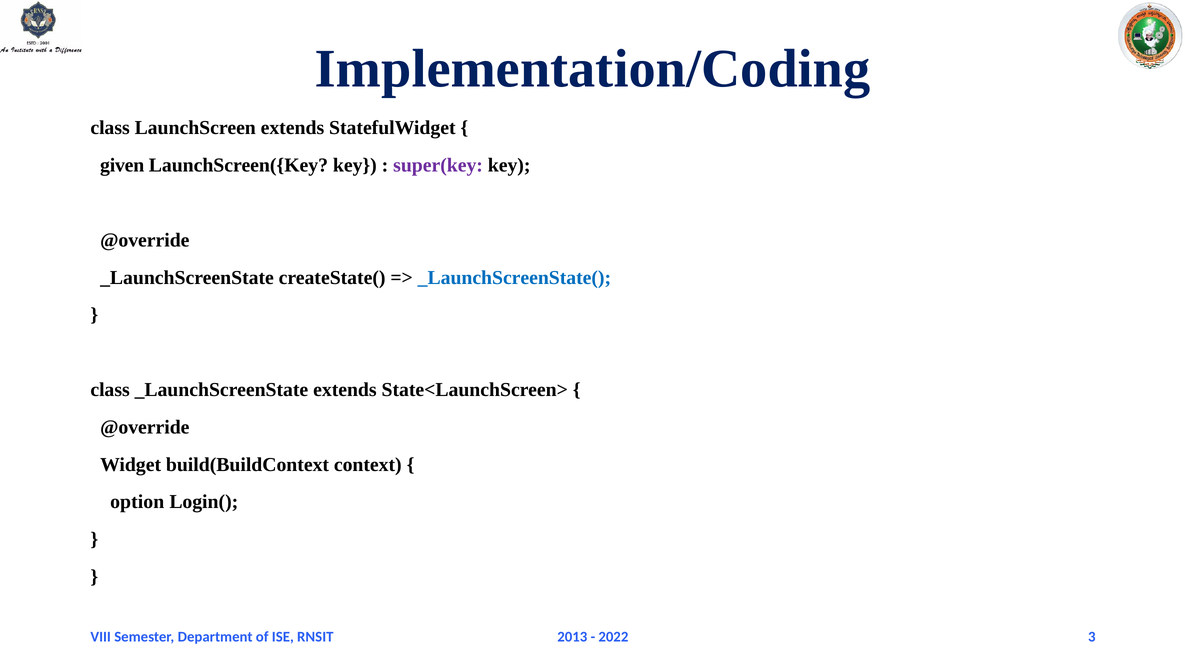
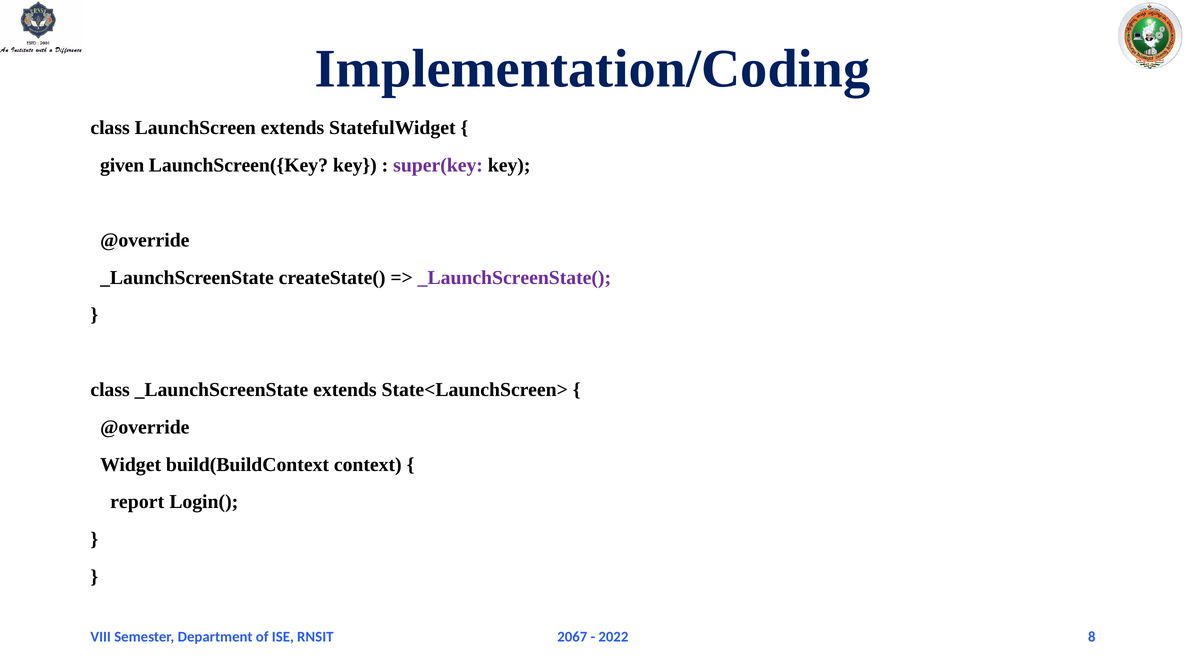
_LaunchScreenState( colour: blue -> purple (514, 278)
option: option -> report (137, 502)
2013: 2013 -> 2067 (572, 637)
3: 3 -> 8 (1092, 637)
